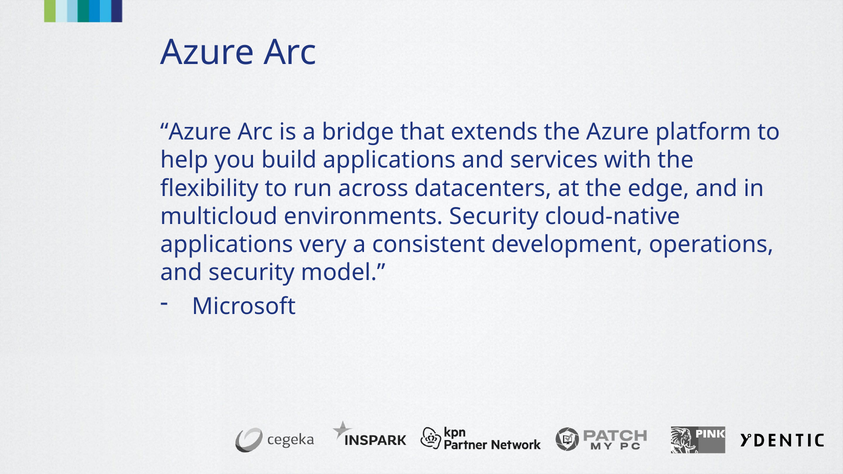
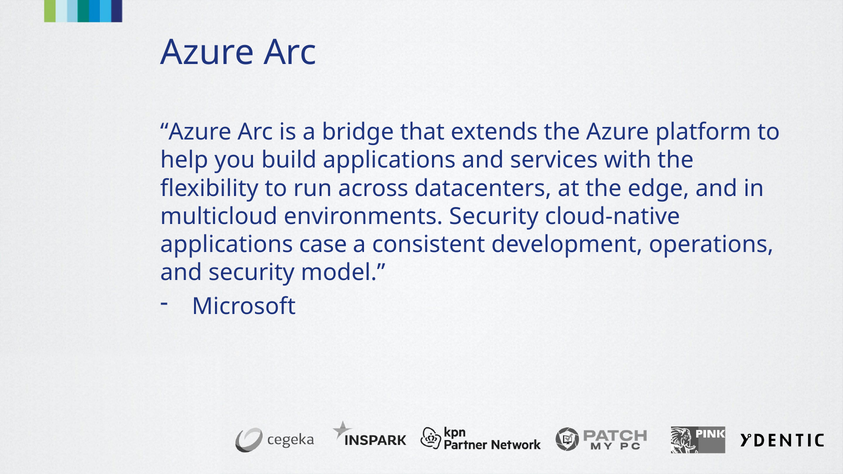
very: very -> case (323, 245)
